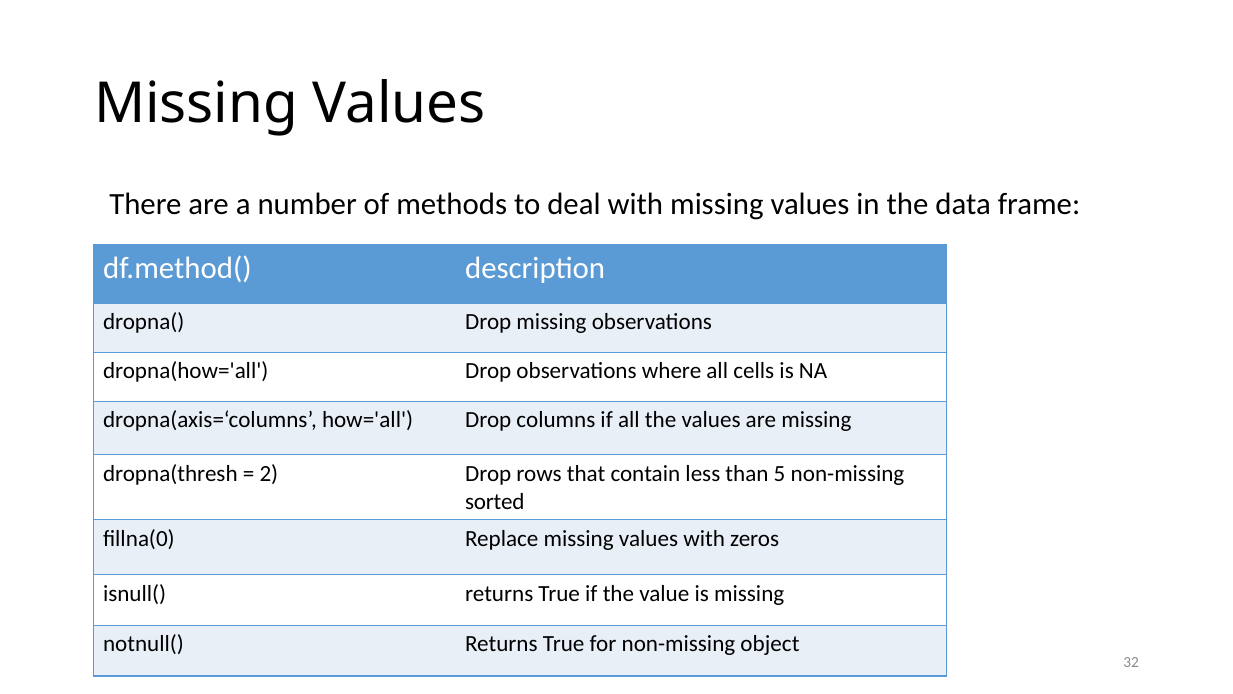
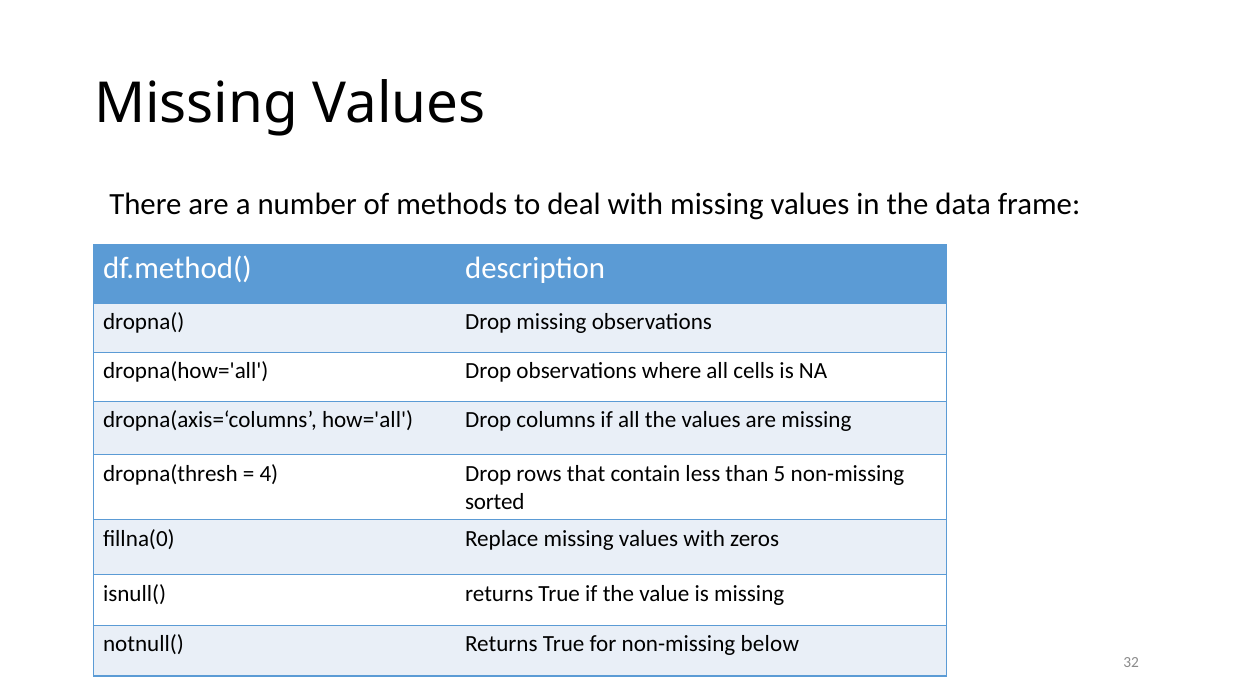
2: 2 -> 4 (269, 474)
object: object -> below (770, 644)
